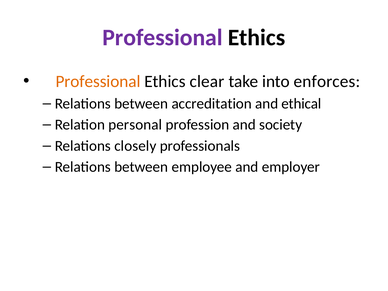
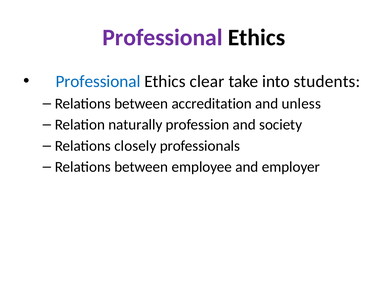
Professional colour: orange -> blue (98, 81)
enforces: enforces -> students (327, 81)
ethical: ethical -> unless (301, 104)
personal: personal -> naturally (135, 125)
